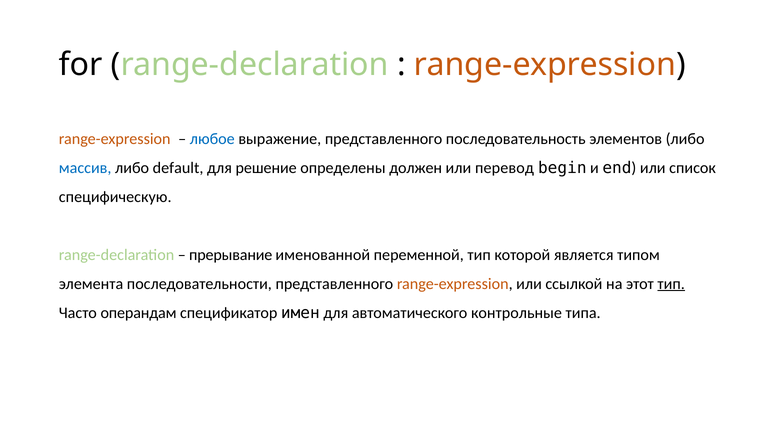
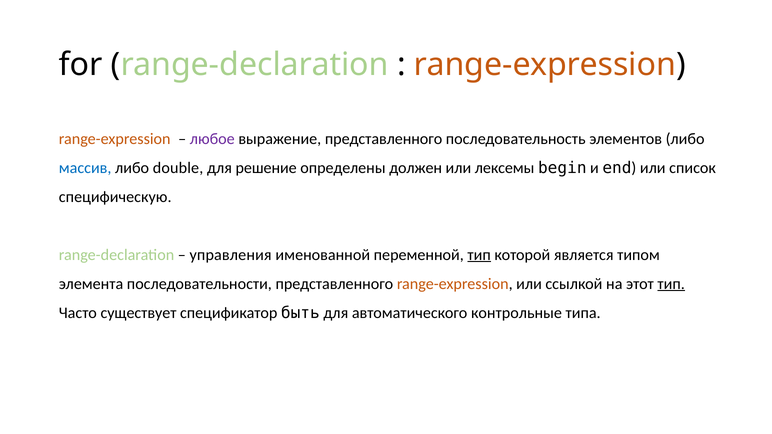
любое colour: blue -> purple (212, 139)
default: default -> double (178, 168)
перевод: перевод -> лексемы (505, 168)
прерывание: прерывание -> управления (231, 255)
тип underline: none -> present (479, 255)
операндам: операндам -> существует (138, 313)
имен: имен -> быть (300, 313)
